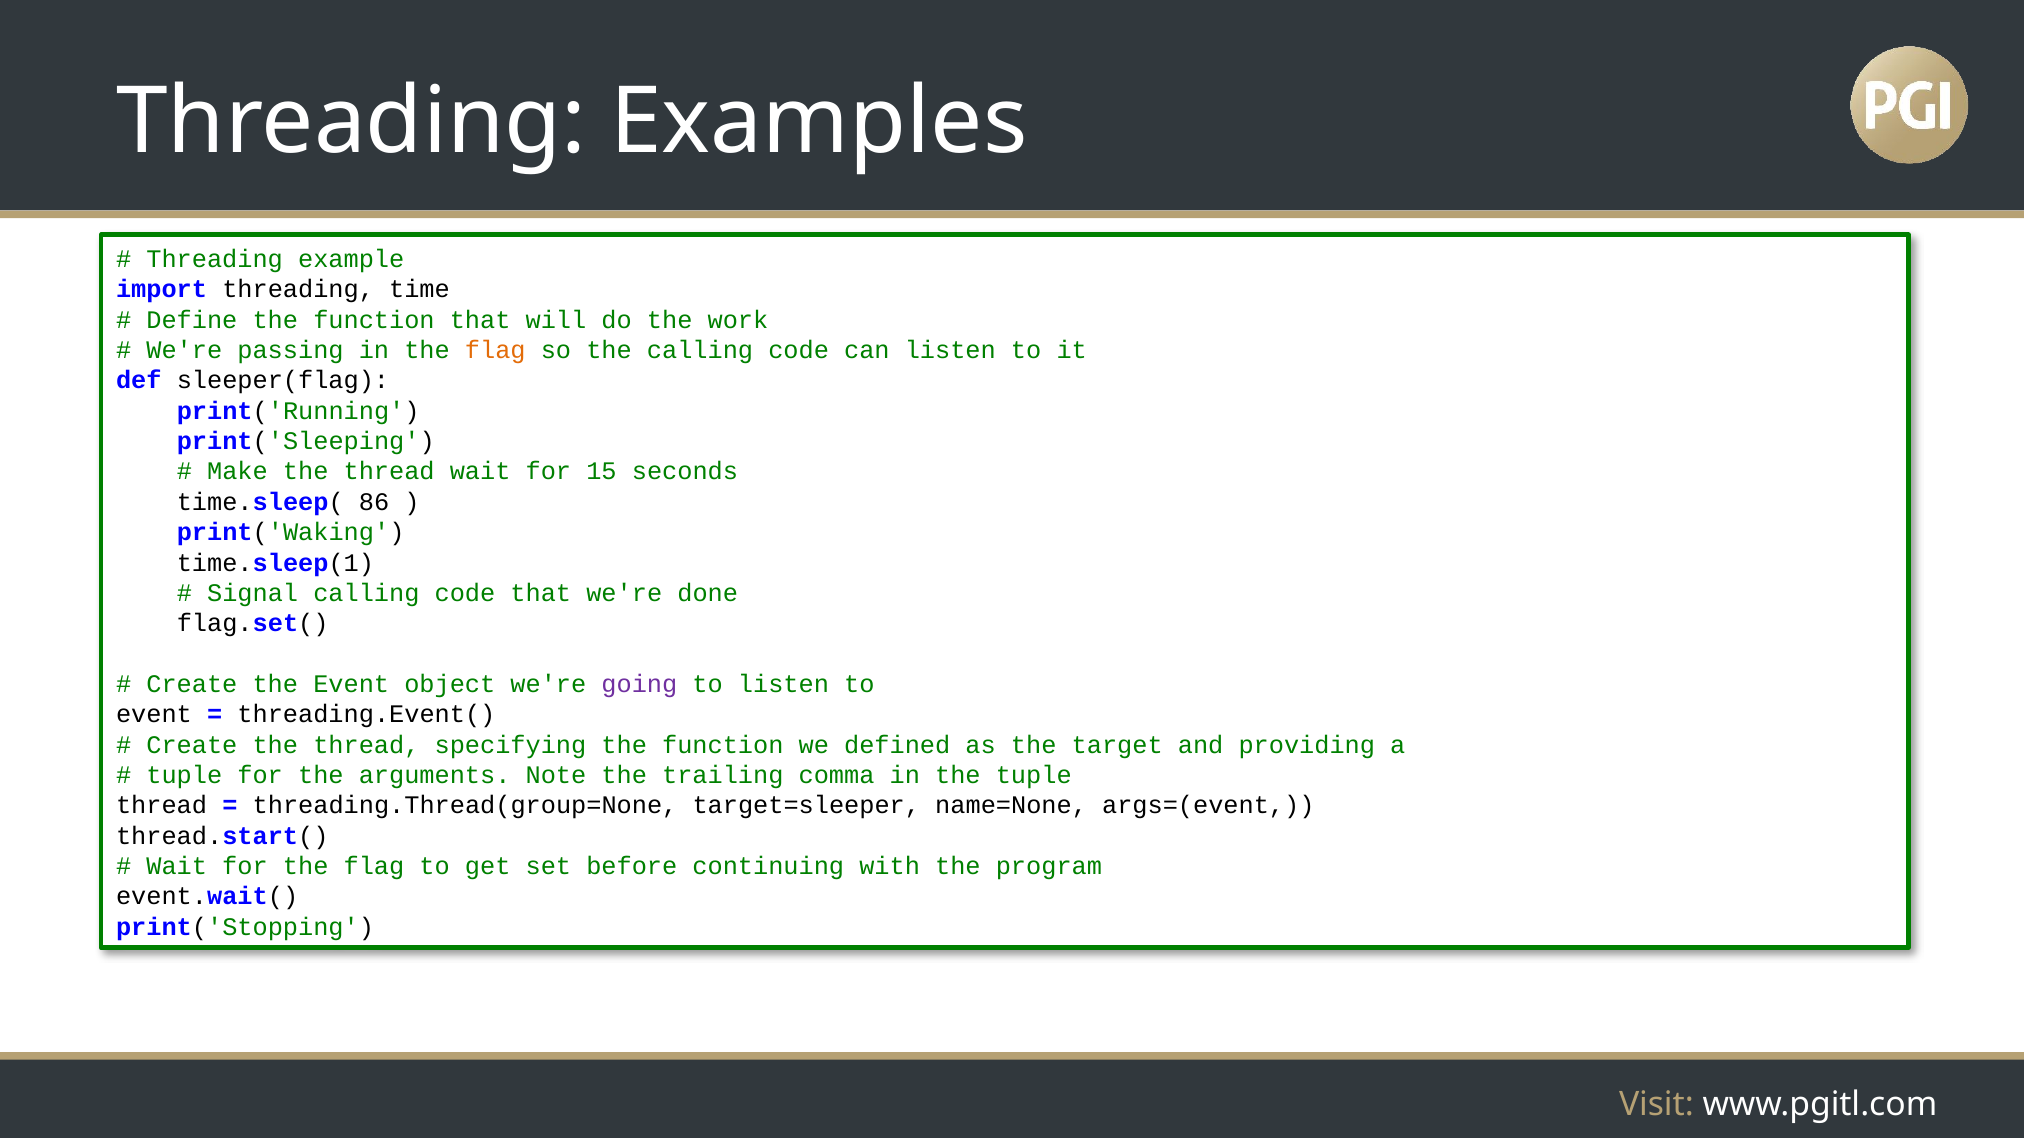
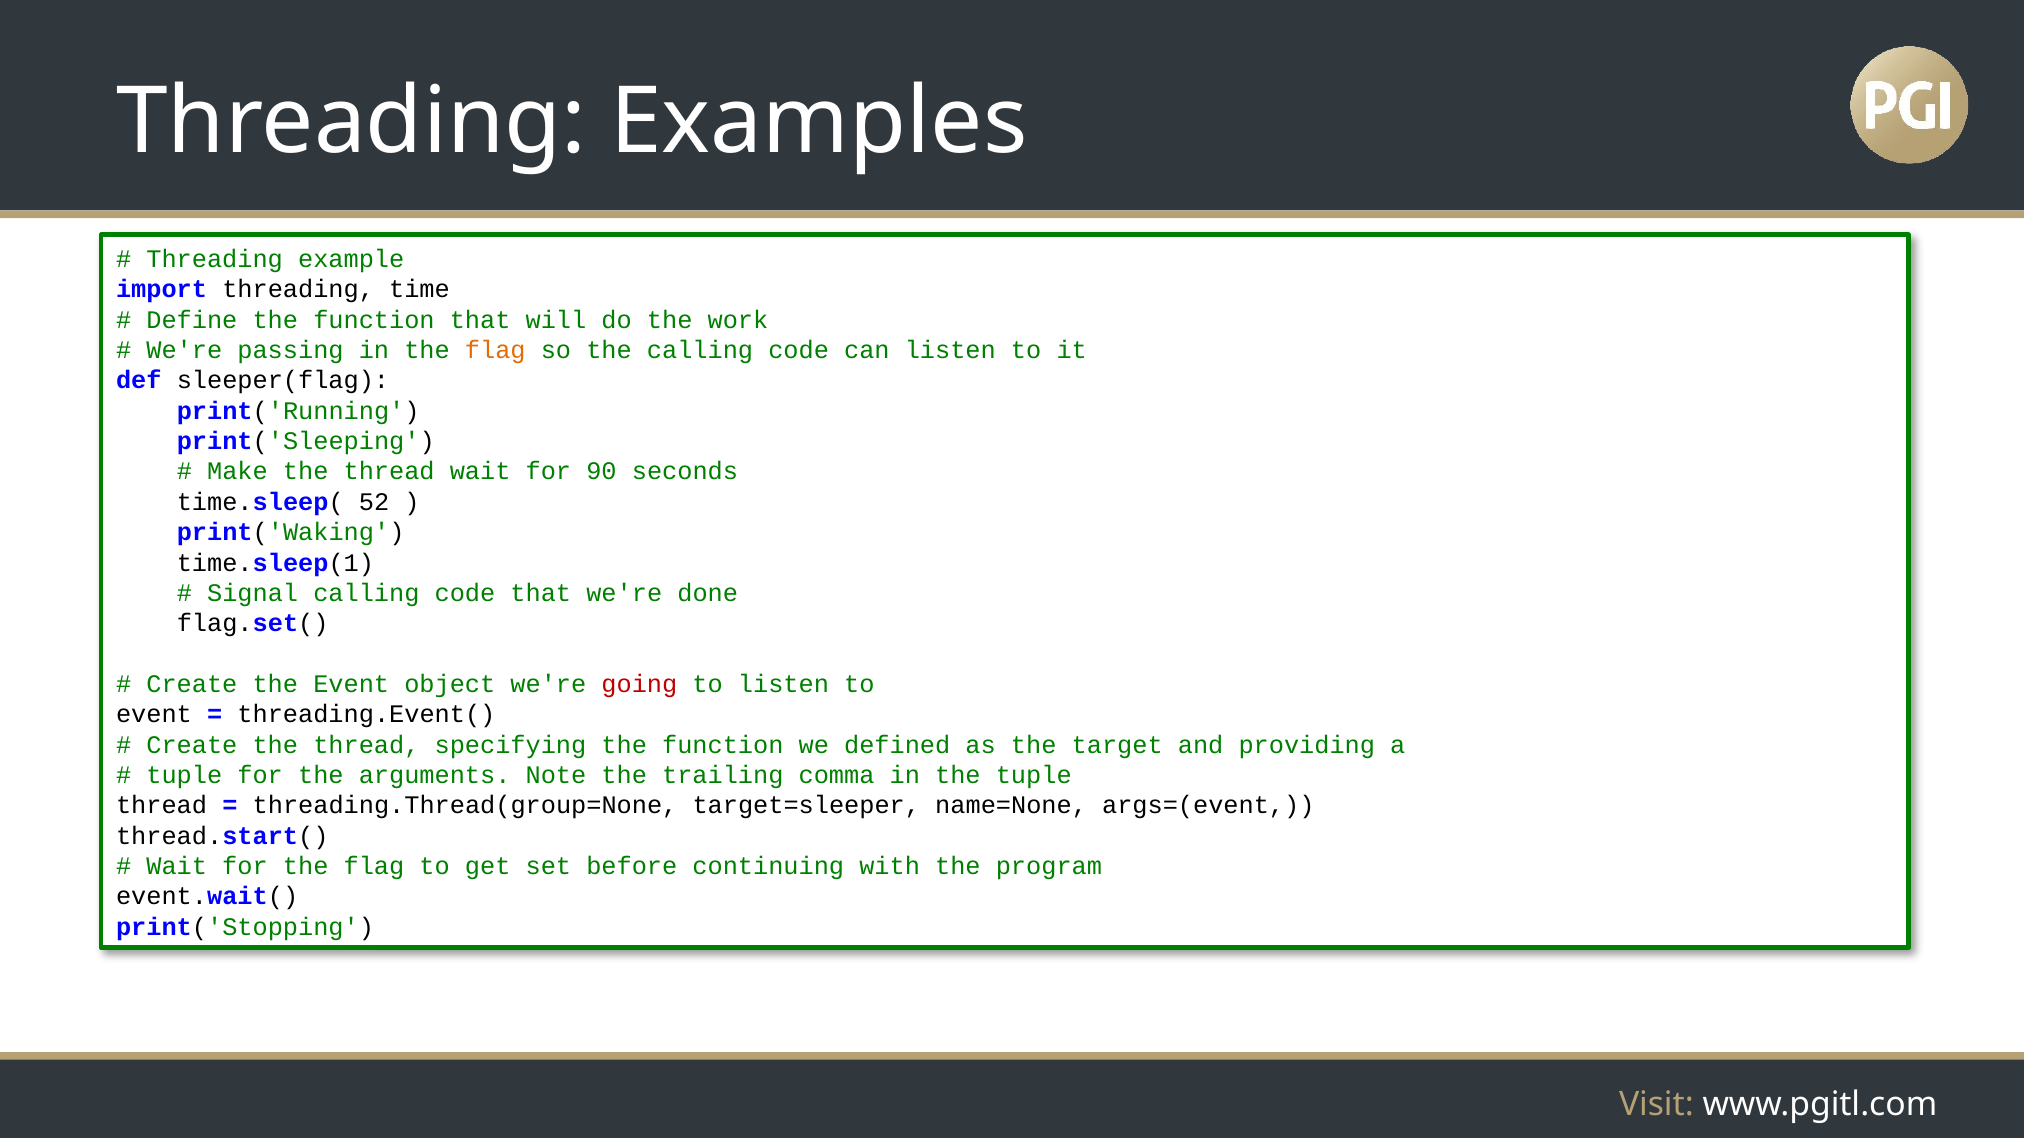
15: 15 -> 90 (601, 472)
86: 86 -> 52 (374, 502)
going colour: purple -> red (639, 684)
